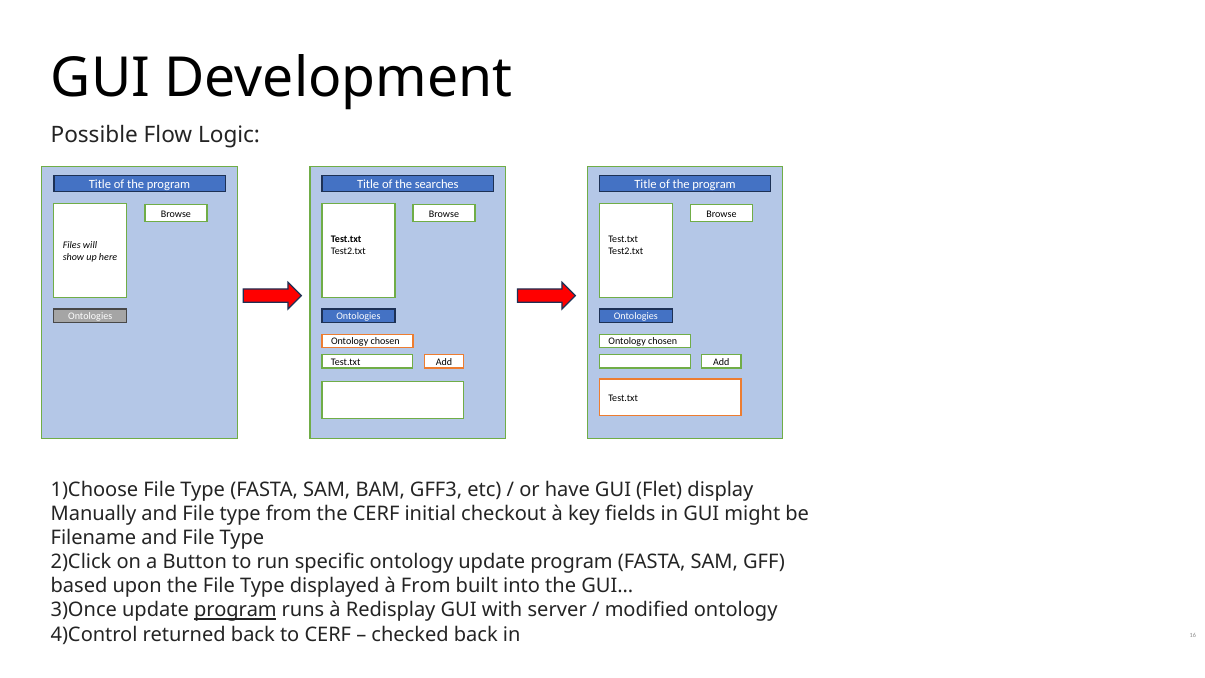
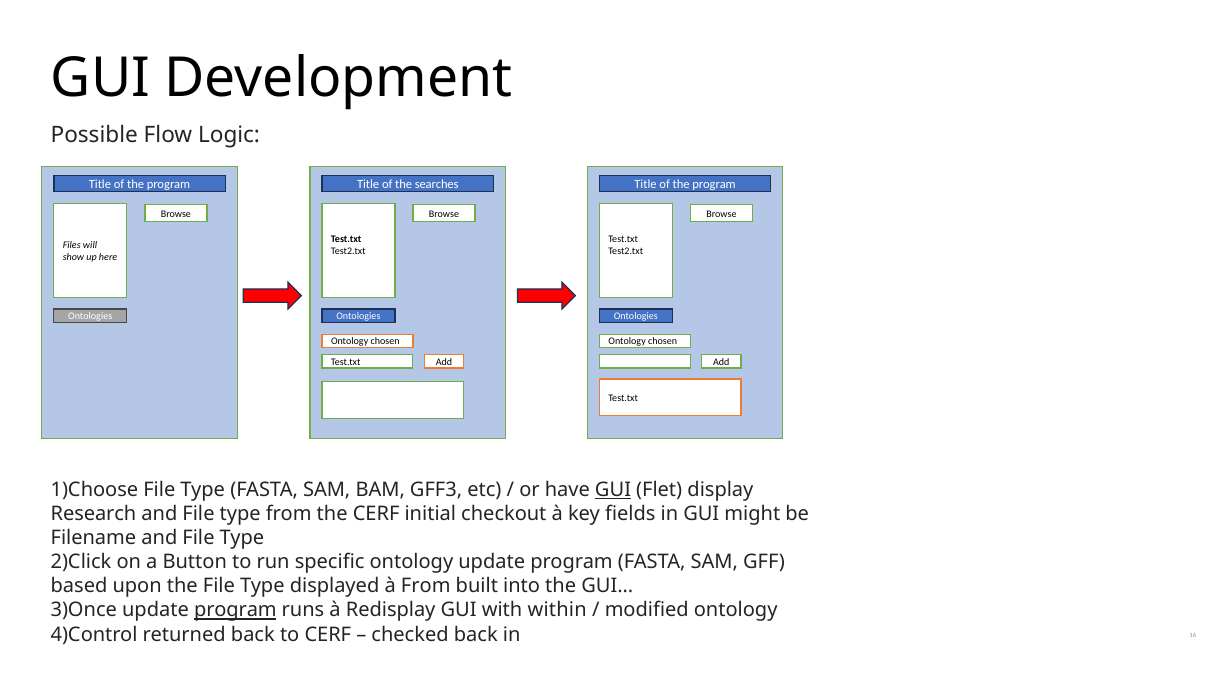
GUI underline: none -> present (613, 490)
Manually: Manually -> Research (94, 514)
server: server -> within (557, 610)
